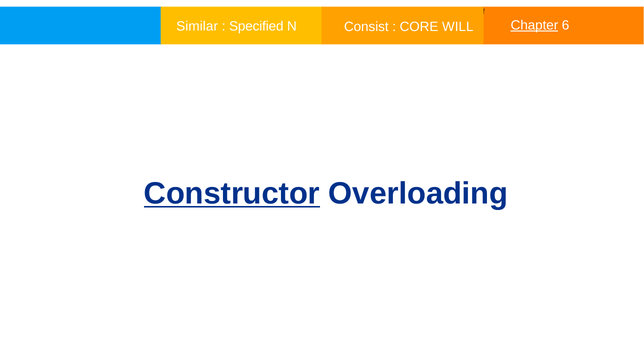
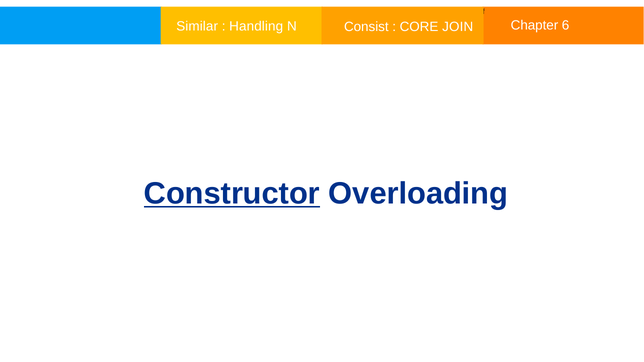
Specified: Specified -> Handling (256, 26)
Chapter underline: present -> none (534, 25)
WILL: WILL -> JOIN (458, 27)
